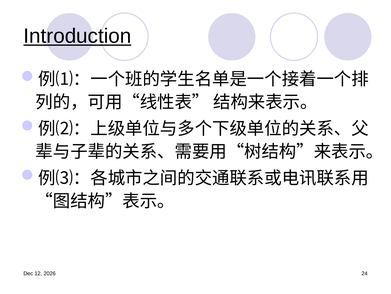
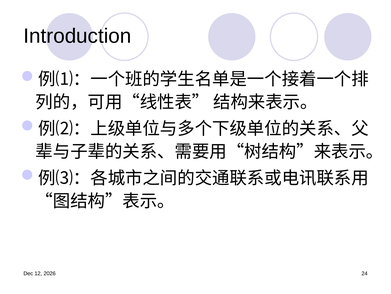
Introduction underline: present -> none (77, 36)
